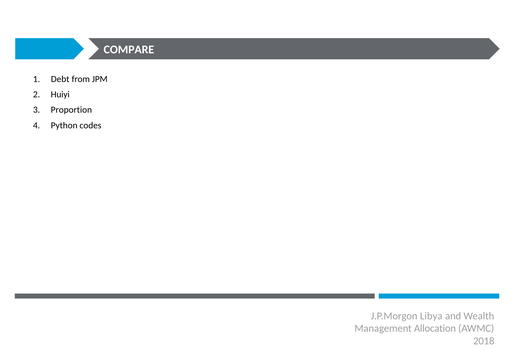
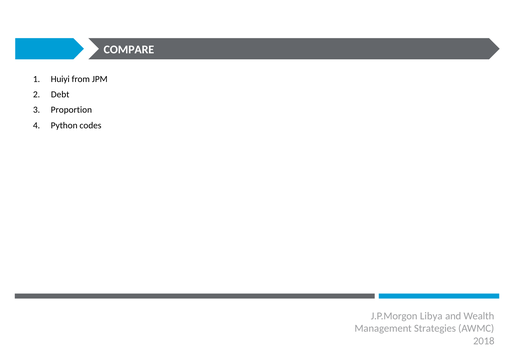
Debt: Debt -> Huiyi (60, 79)
Huiyi: Huiyi -> Debt (60, 95)
Allocation: Allocation -> Strategies (435, 328)
